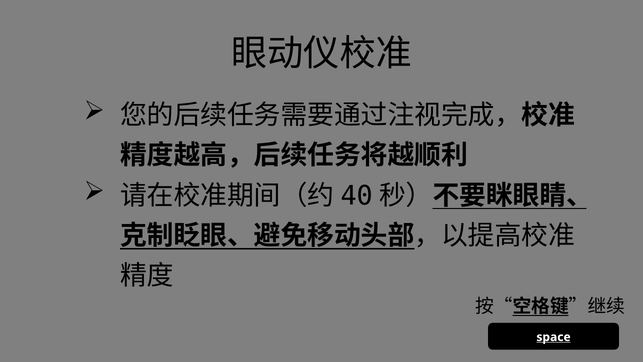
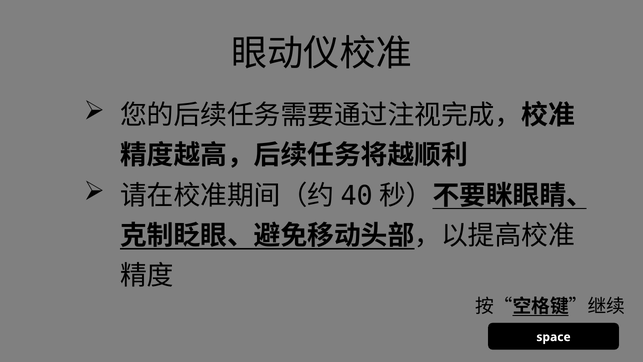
space underline: present -> none (554, 337)
